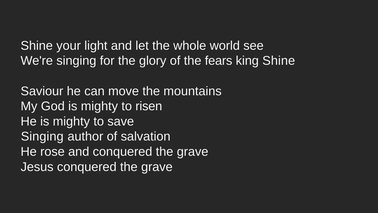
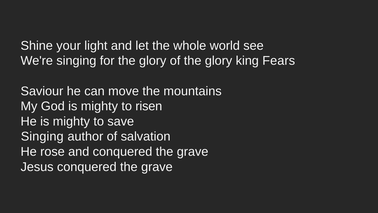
of the fears: fears -> glory (219, 61)
king Shine: Shine -> Fears (279, 61)
